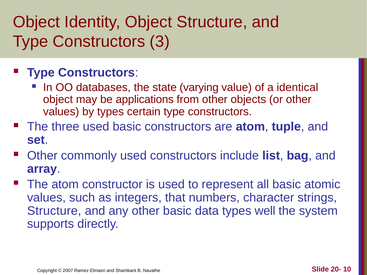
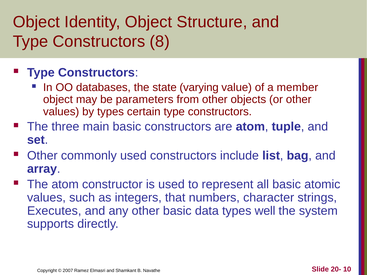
3: 3 -> 8 (160, 41)
identical: identical -> member (297, 87)
applications: applications -> parameters (145, 100)
three used: used -> main (96, 127)
Structure: Structure -> Executes (54, 211)
